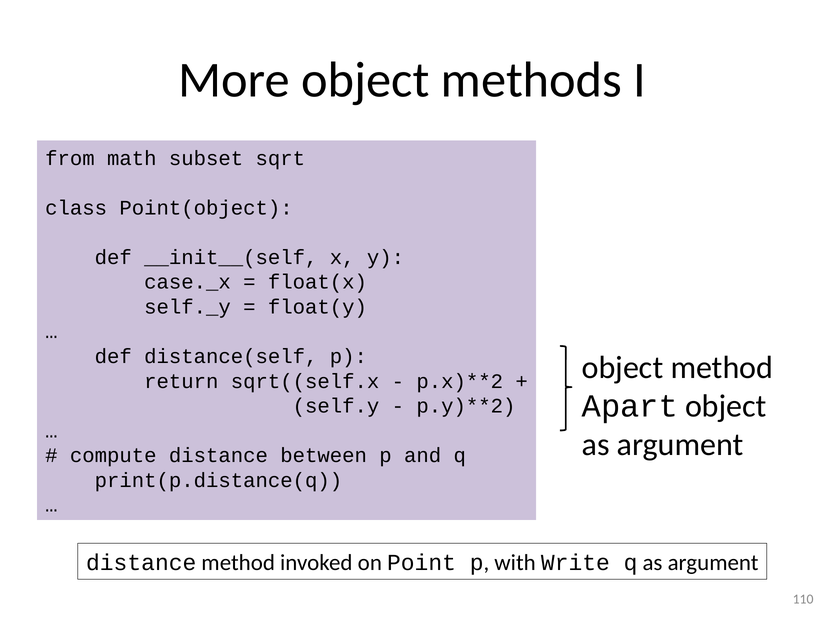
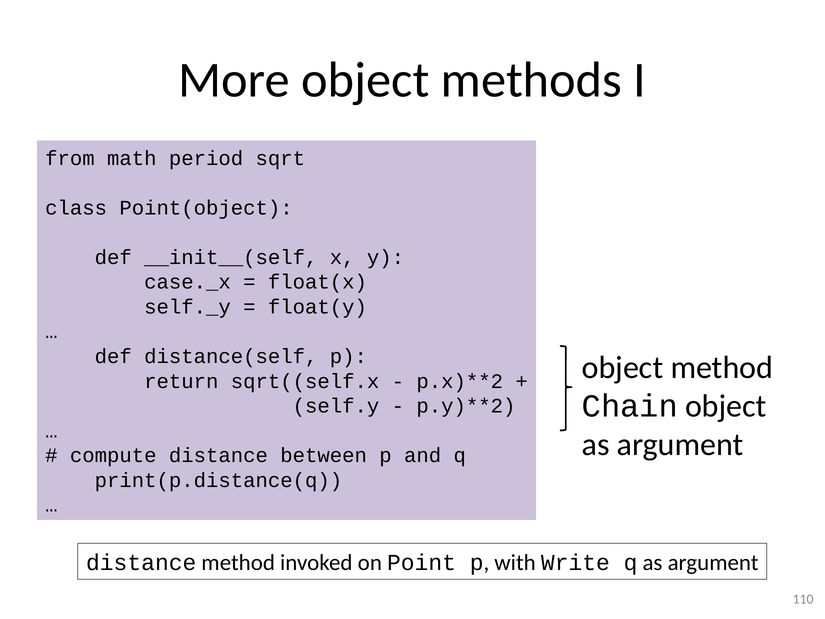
subset: subset -> period (206, 158)
Apart: Apart -> Chain (630, 406)
